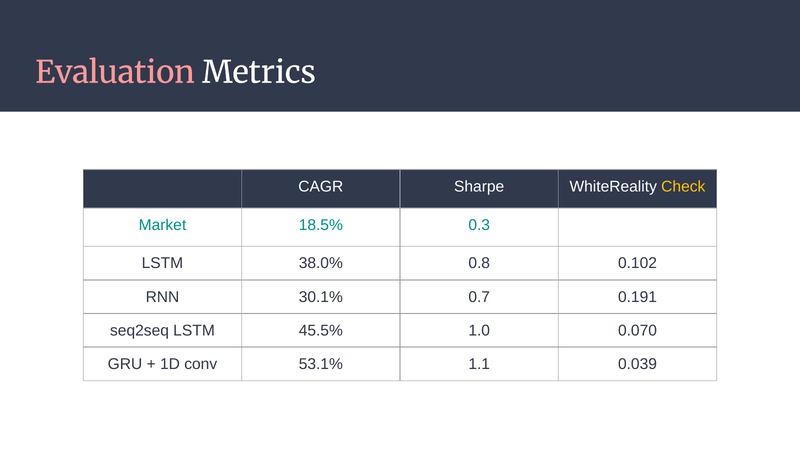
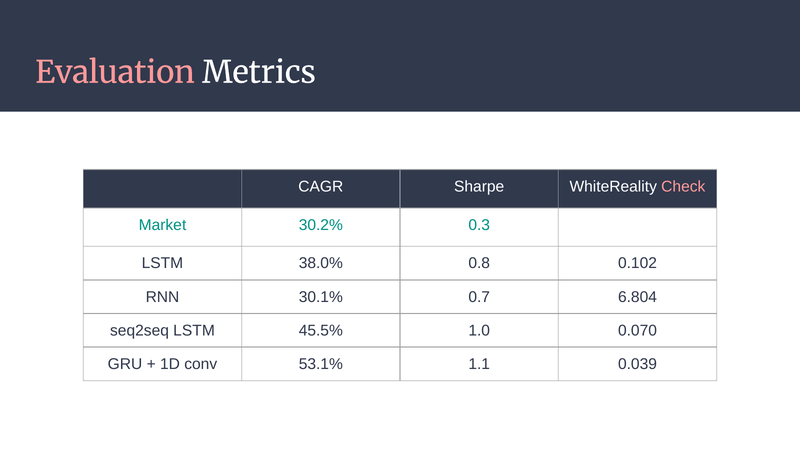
Check colour: yellow -> pink (683, 187)
18.5%: 18.5% -> 30.2% (321, 225)
0.191: 0.191 -> 6.804 (637, 297)
